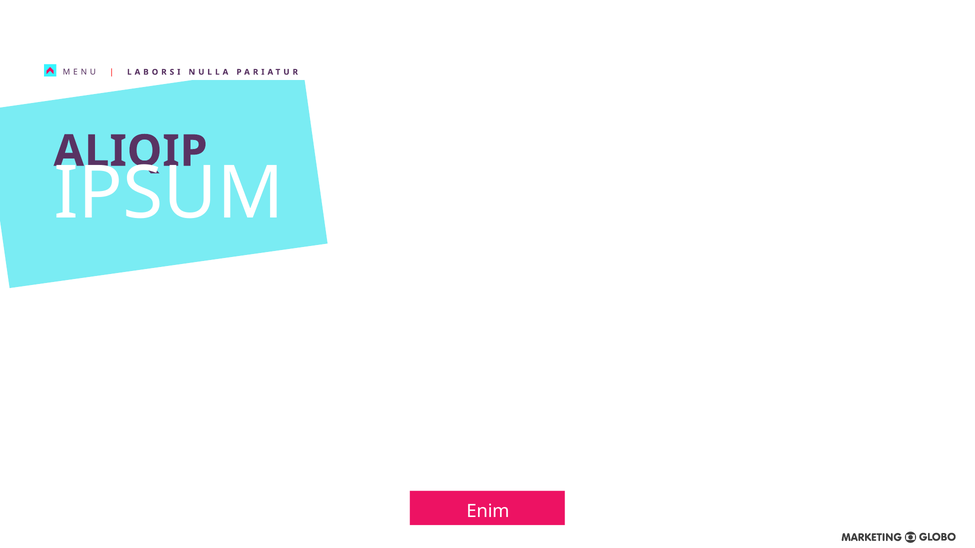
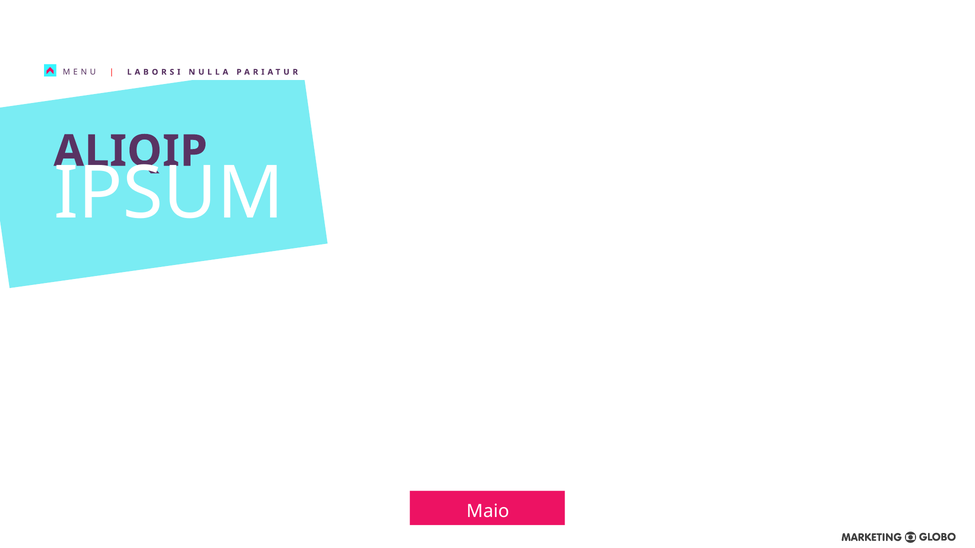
Enim: Enim -> Maio (488, 512)
